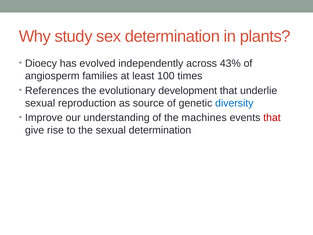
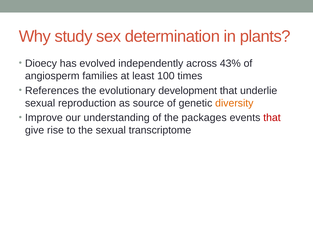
diversity colour: blue -> orange (234, 103)
machines: machines -> packages (204, 118)
sexual determination: determination -> transcriptome (160, 130)
